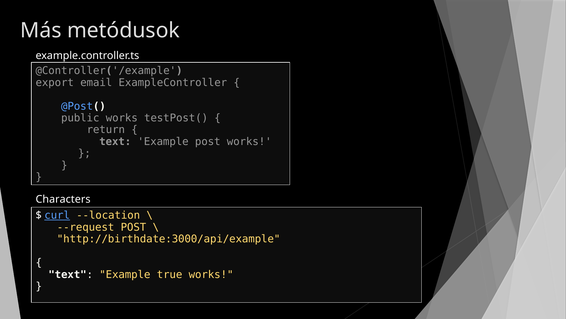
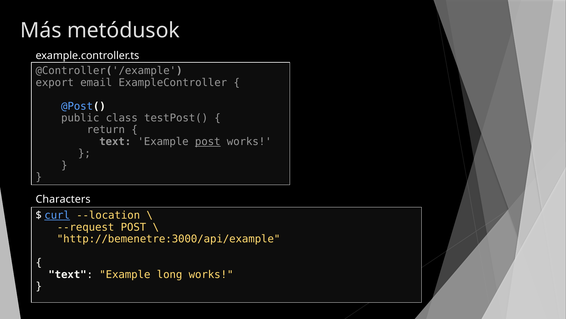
public works: works -> class (122, 118)
post underline: none -> present (208, 141)
http://birthdate:3000/api/example: http://birthdate:3000/api/example -> http://bemenetre:3000/api/example (169, 239)
true: true -> long (170, 274)
